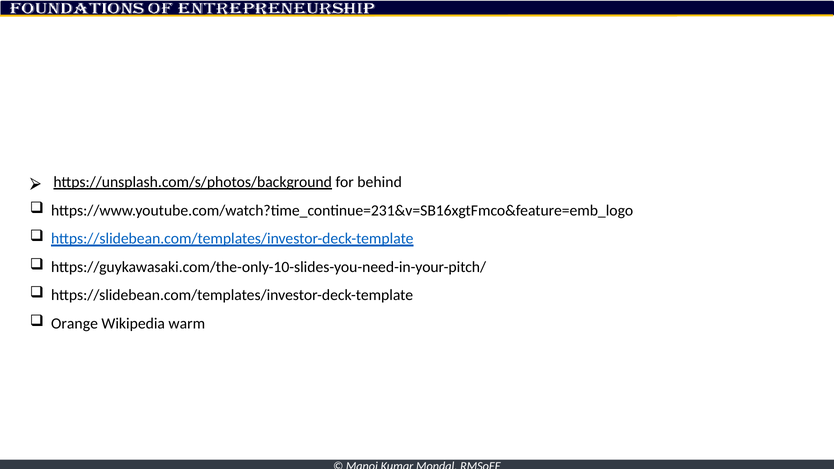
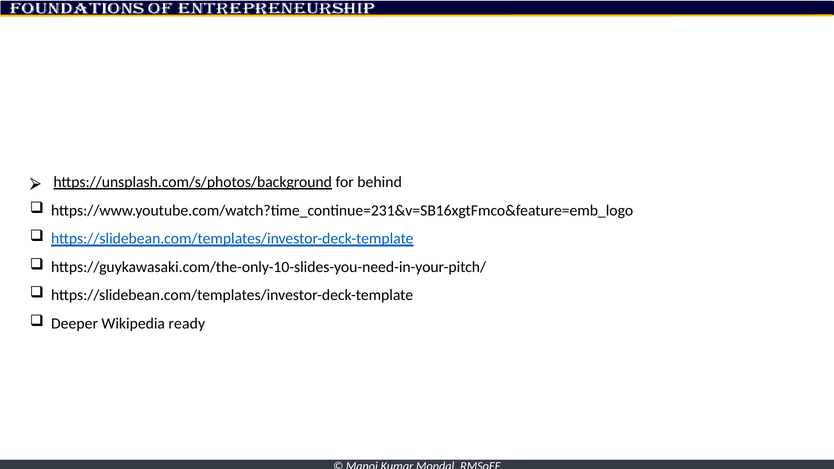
Orange: Orange -> Deeper (74, 324)
warm: warm -> ready (187, 324)
